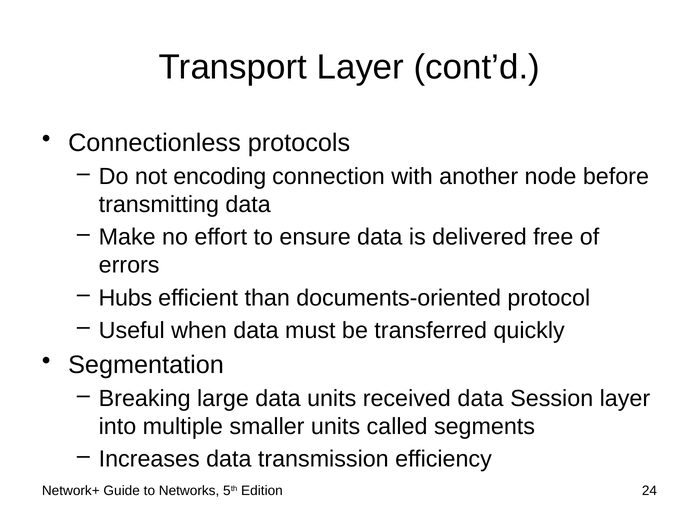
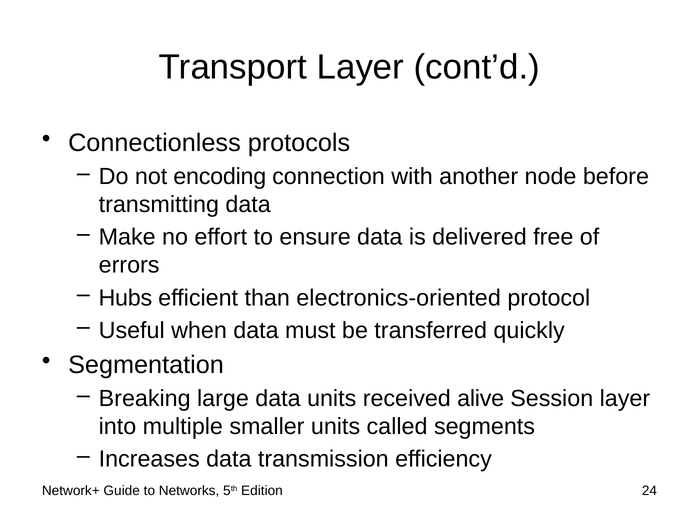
documents-oriented: documents-oriented -> electronics-oriented (399, 298)
received data: data -> alive (481, 398)
